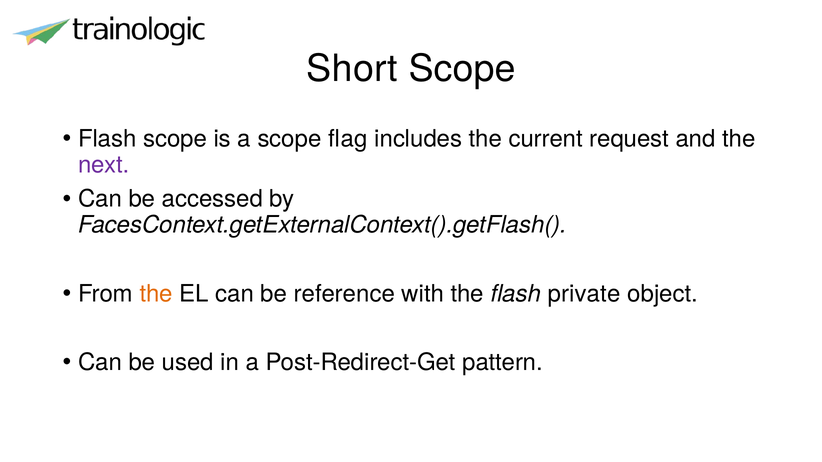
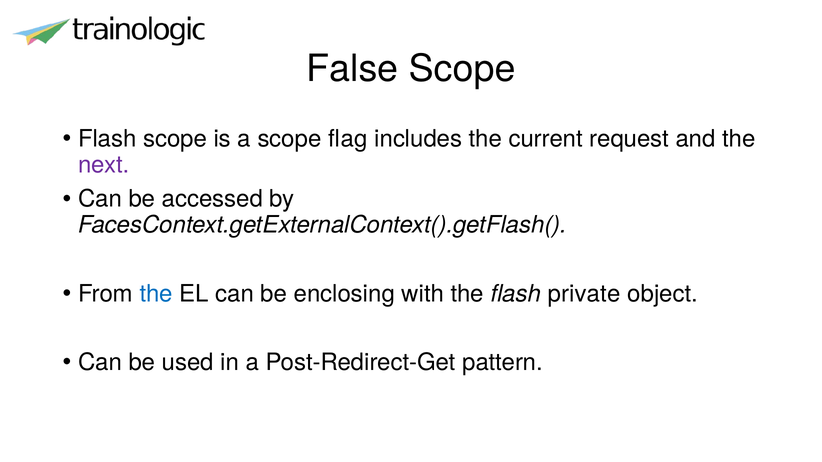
Short: Short -> False (352, 69)
the colour: orange -> blue (156, 294)
reference: reference -> enclosing (344, 294)
